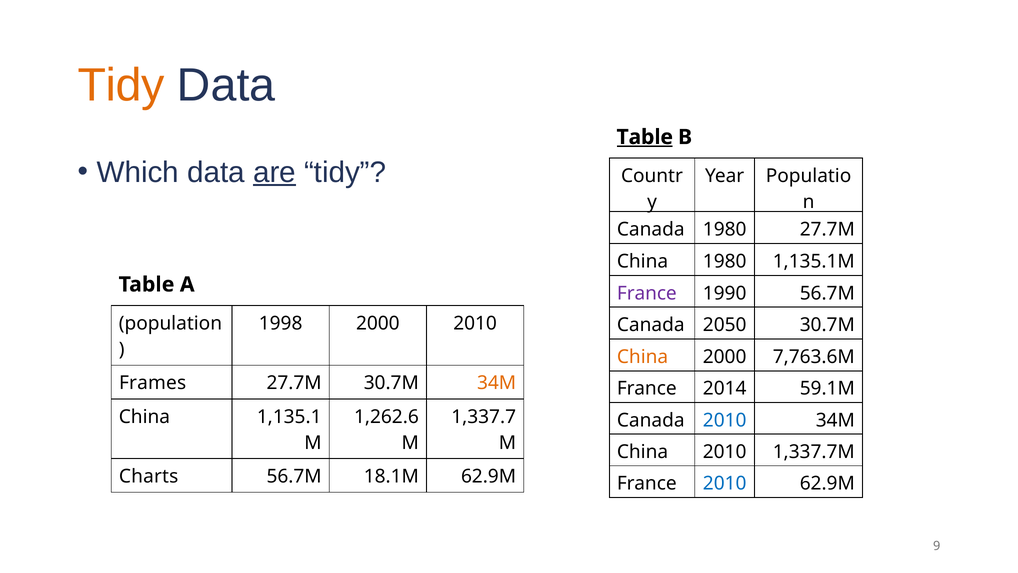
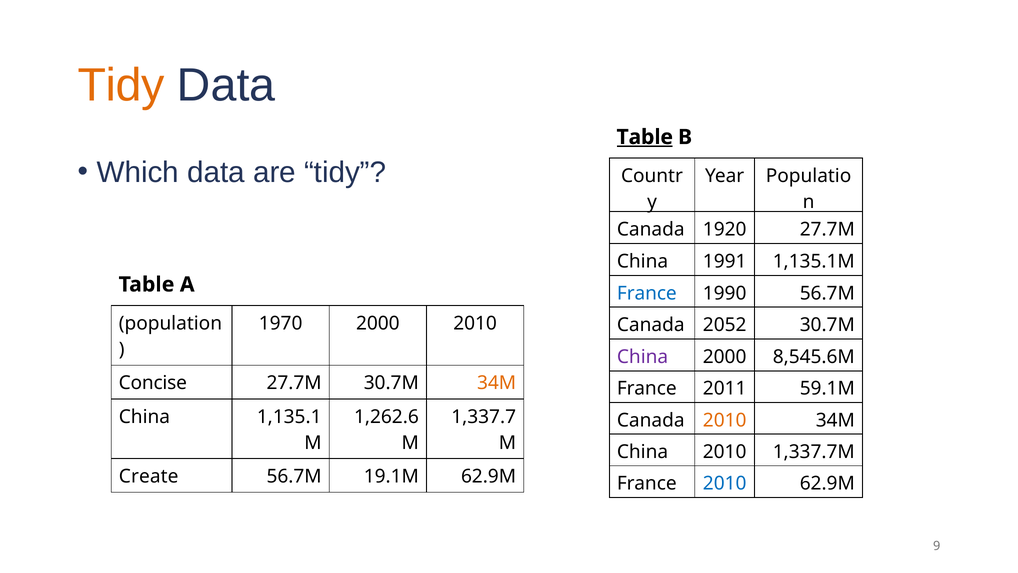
are underline: present -> none (274, 172)
Canada 1980: 1980 -> 1920 (725, 229)
China 1980: 1980 -> 1991 (725, 261)
France colour: purple -> blue (647, 293)
1998: 1998 -> 1970 (281, 323)
2050: 2050 -> 2052 (725, 325)
China colour: orange -> purple (643, 357)
7,763.6M: 7,763.6M -> 8,545.6M (814, 357)
Frames: Frames -> Concise (153, 383)
2014: 2014 -> 2011 (725, 388)
2010 colour: blue -> orange (725, 420)
Charts: Charts -> Create (149, 476)
18.1M: 18.1M -> 19.1M (391, 476)
